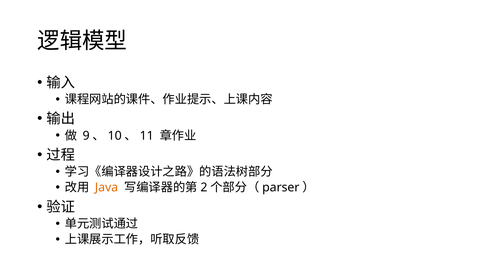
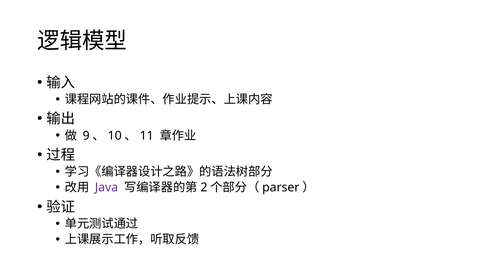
Java colour: orange -> purple (106, 188)
